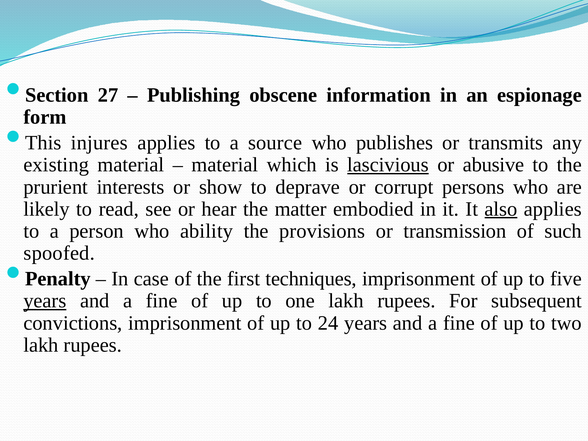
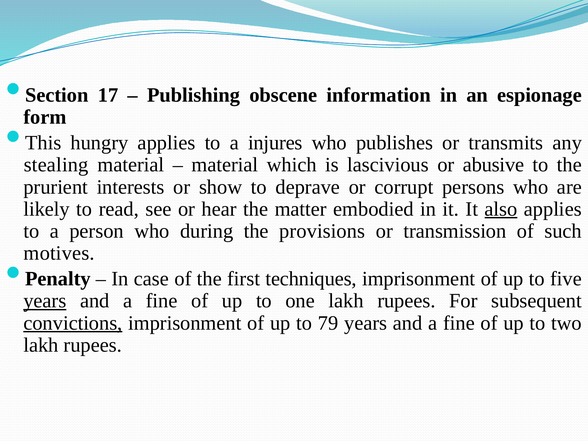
27: 27 -> 17 (108, 95)
injures: injures -> hungry (99, 143)
source: source -> injures (275, 143)
existing: existing -> stealing (56, 165)
lascivious underline: present -> none (388, 165)
ability: ability -> during (207, 231)
spoofed: spoofed -> motives (59, 253)
convictions underline: none -> present (73, 323)
24: 24 -> 79 (328, 323)
